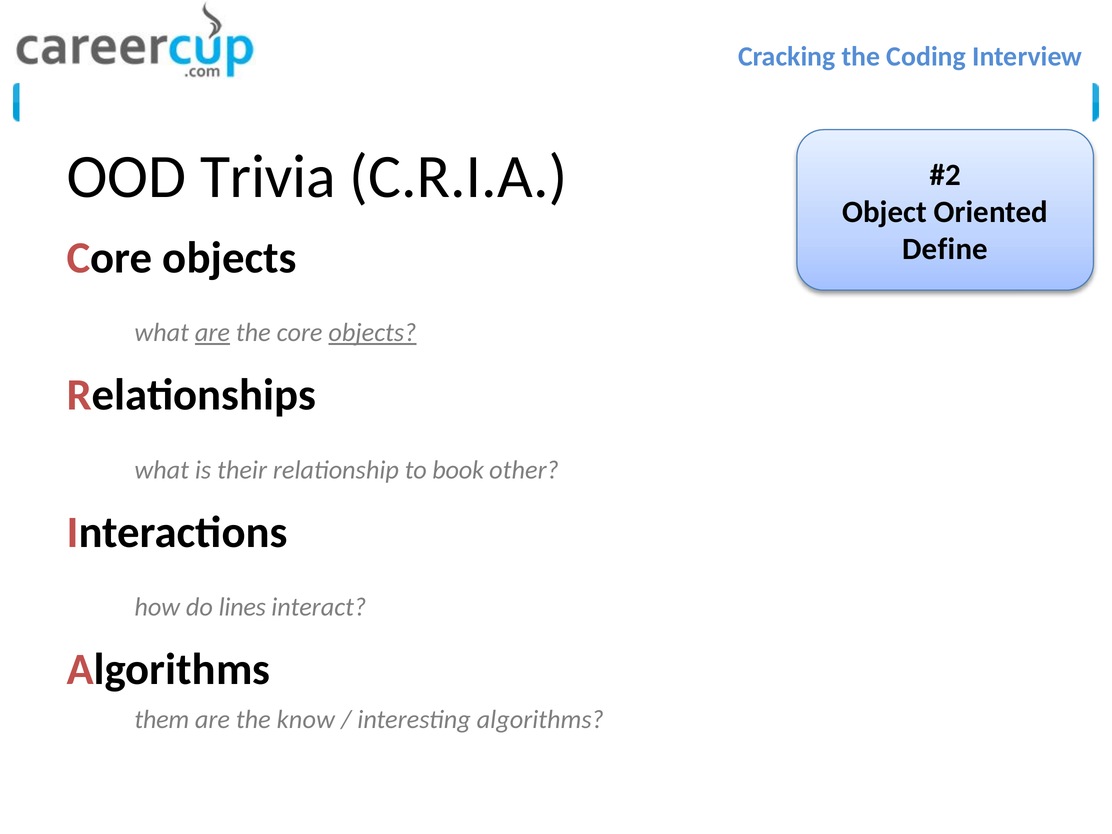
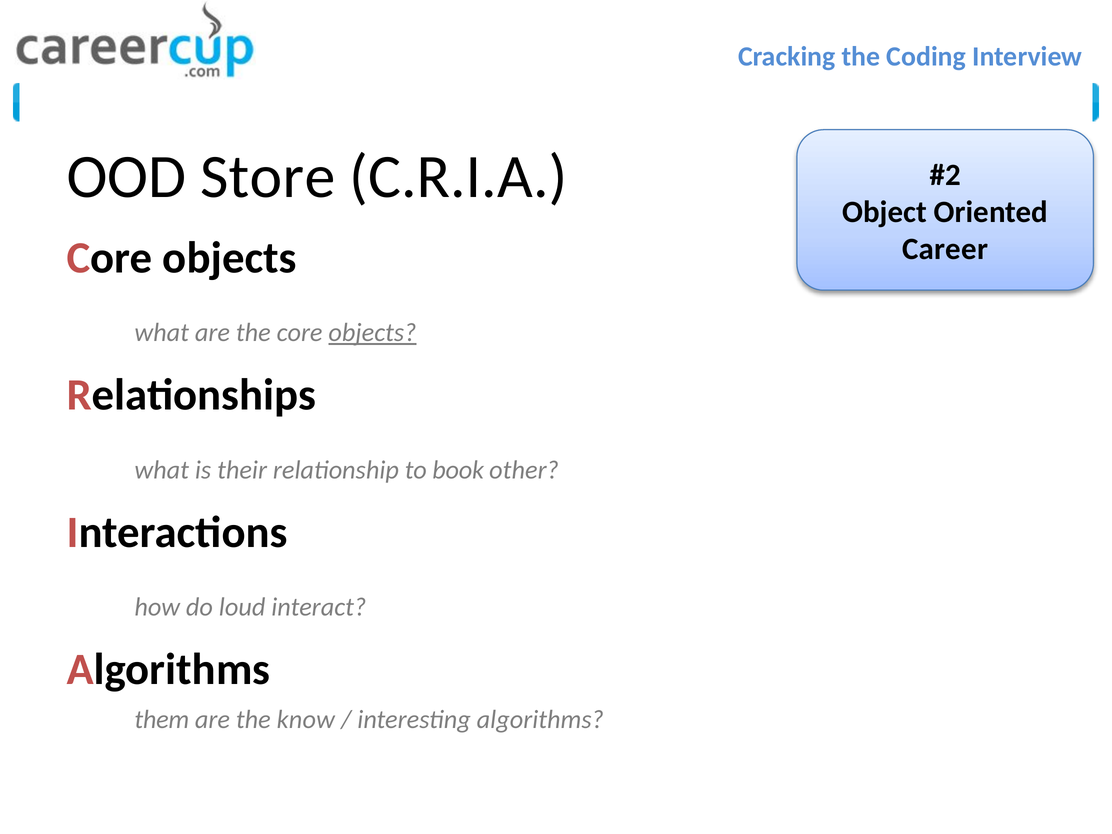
Trivia: Trivia -> Store (268, 177)
Define: Define -> Career (945, 249)
are underline: present -> none (212, 333)
lines: lines -> loud (242, 607)
